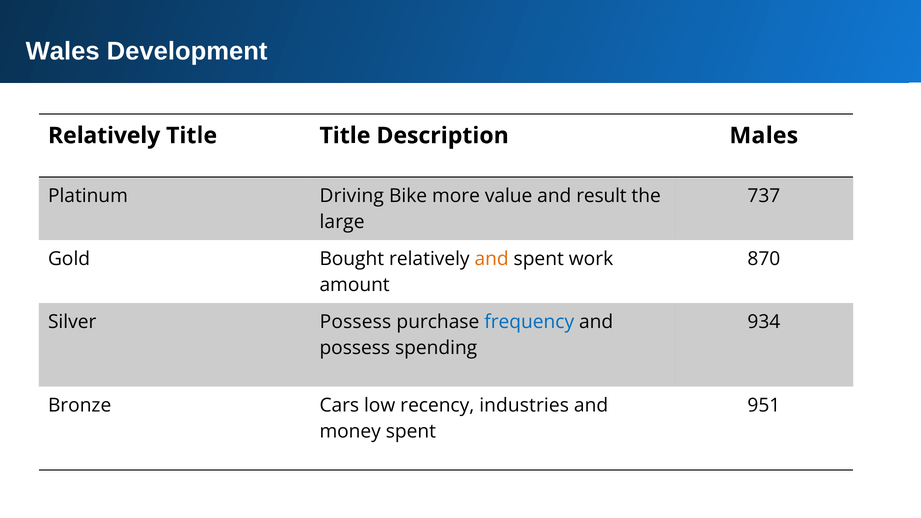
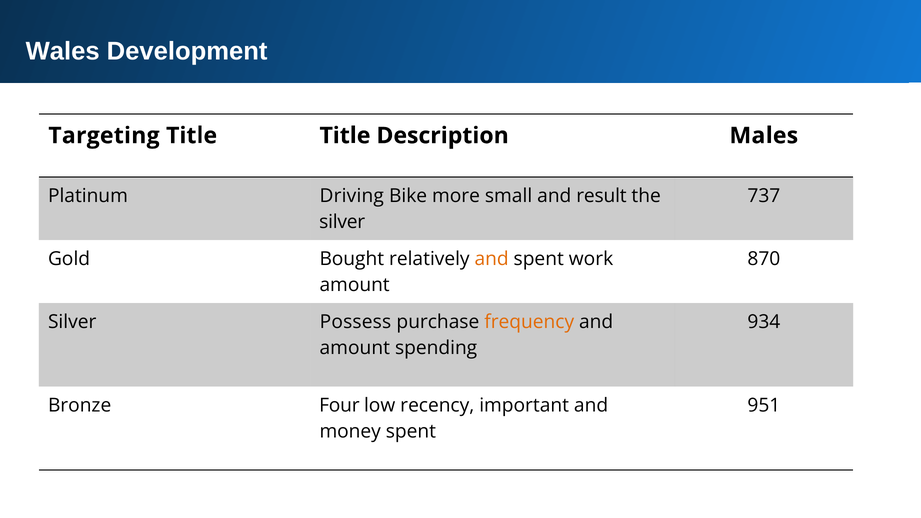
Relatively: Relatively -> Targeting (104, 136)
value: value -> small (509, 196)
large: large -> silver (342, 222)
frequency colour: blue -> orange (529, 322)
possess: possess -> amount (355, 348)
Cars: Cars -> Four (339, 405)
industries: industries -> important (524, 405)
